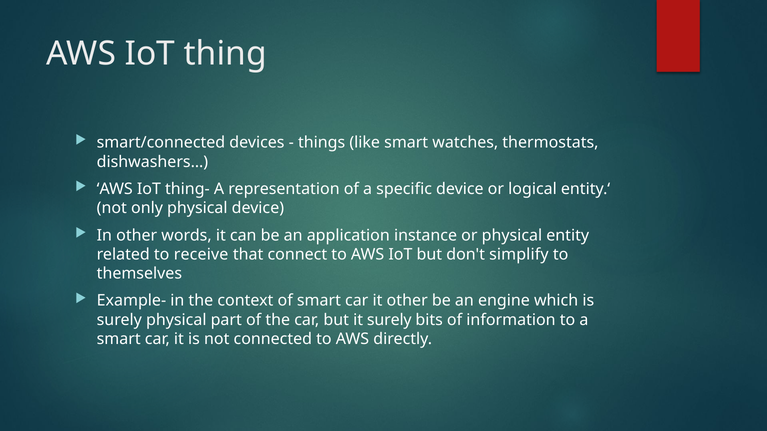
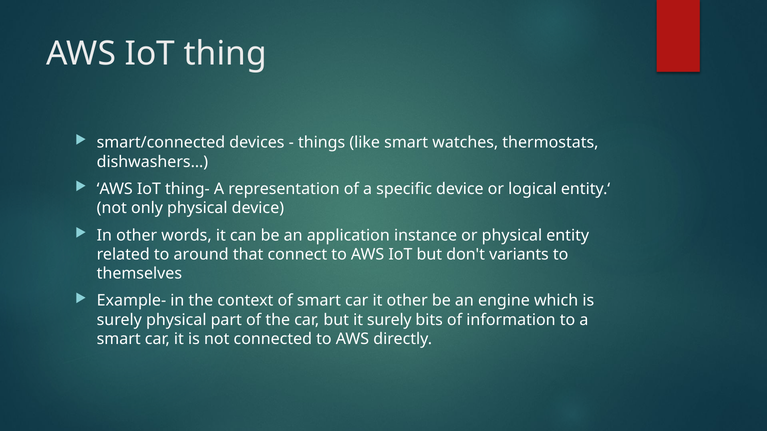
receive: receive -> around (201, 255)
simplify: simplify -> variants (519, 255)
